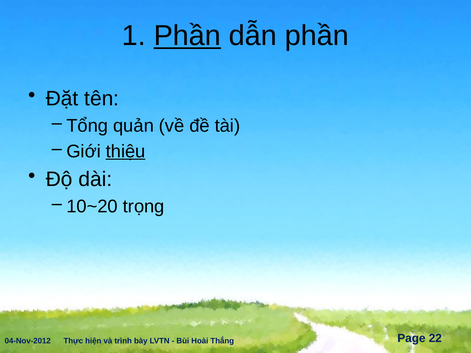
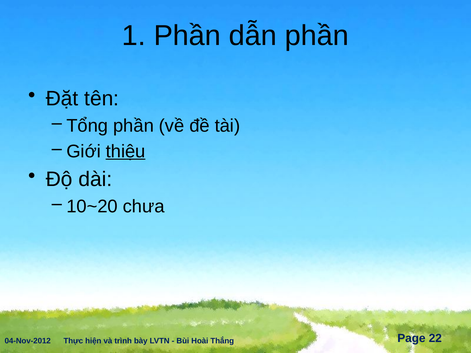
Phần underline: present -> none (187, 36)
Tổng quản: quản -> phần (133, 126)
trọng: trọng -> chưa (144, 206)
